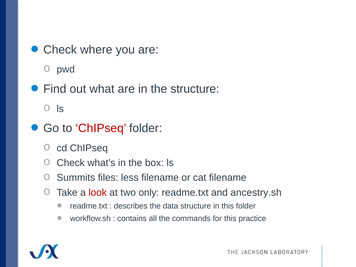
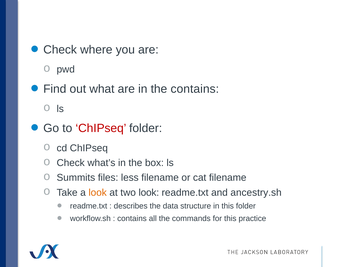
the structure: structure -> contains (195, 89)
look colour: red -> orange (98, 193)
two only: only -> look (149, 193)
